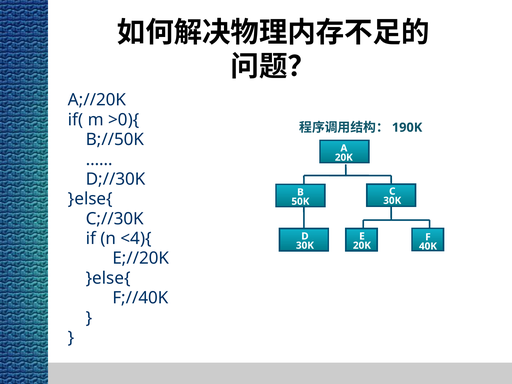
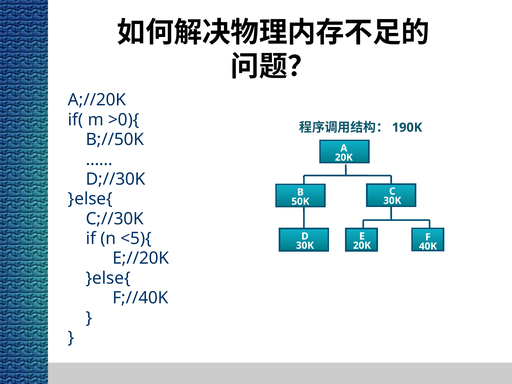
<4){: <4){ -> <5){ (136, 239)
